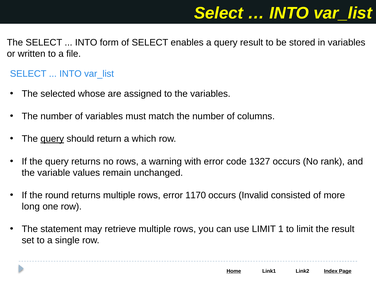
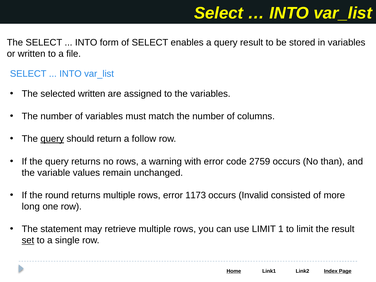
selected whose: whose -> written (92, 94)
which: which -> follow (144, 139)
1327: 1327 -> 2759 (260, 161)
rank: rank -> than (333, 161)
1170: 1170 -> 1173 (196, 195)
set underline: none -> present (28, 240)
